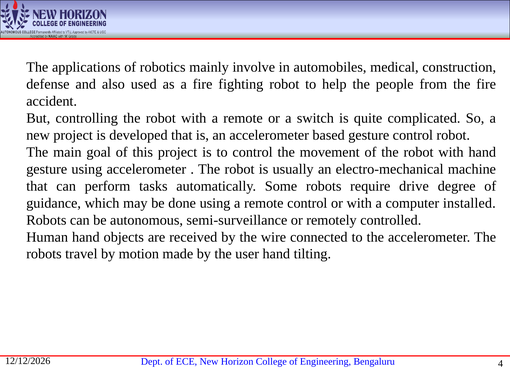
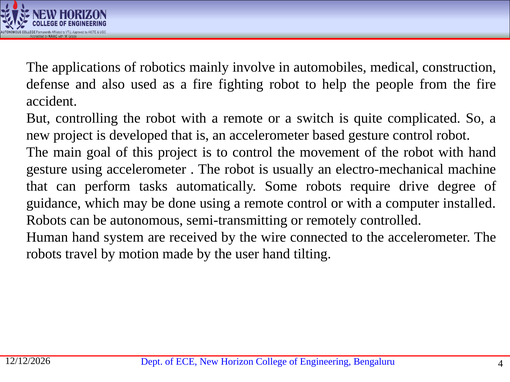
semi-surveillance: semi-surveillance -> semi-transmitting (237, 220)
objects: objects -> system (124, 237)
